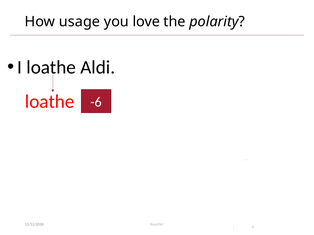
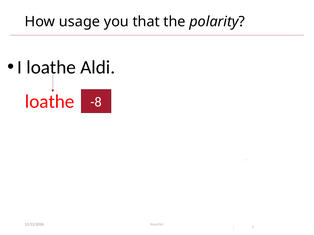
love: love -> that (146, 22)
-6: -6 -> -8 (96, 102)
